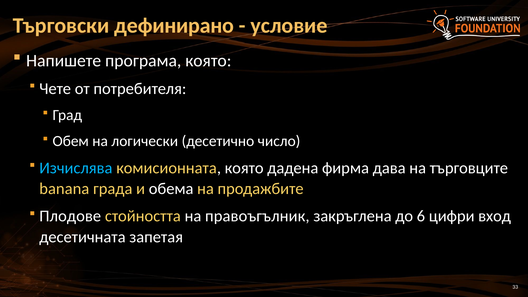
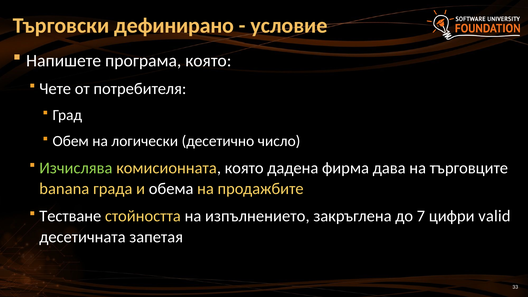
Изчислява colour: light blue -> light green (76, 168)
Плодове: Плодове -> Тестване (70, 216)
правоъгълник: правоъгълник -> изпълнението (257, 216)
6: 6 -> 7 (421, 216)
вход: вход -> valid (494, 216)
